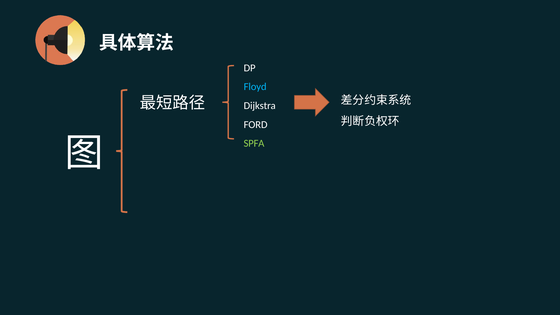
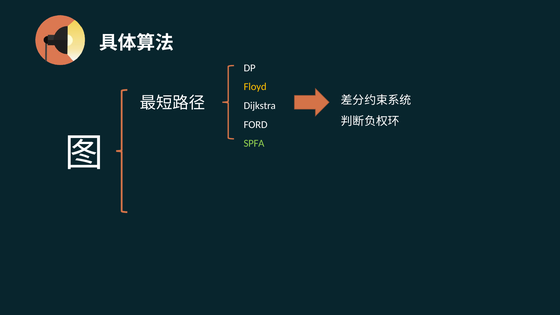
Floyd colour: light blue -> yellow (255, 87)
